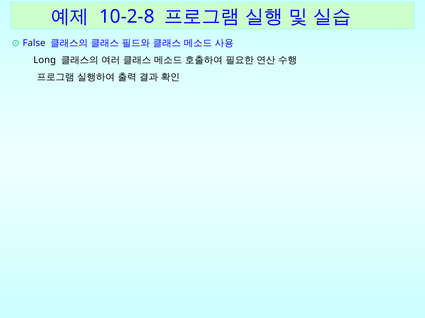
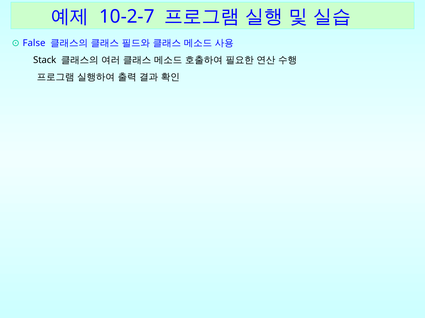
10-2-8: 10-2-8 -> 10-2-7 (127, 17)
Long: Long -> Stack (45, 60)
